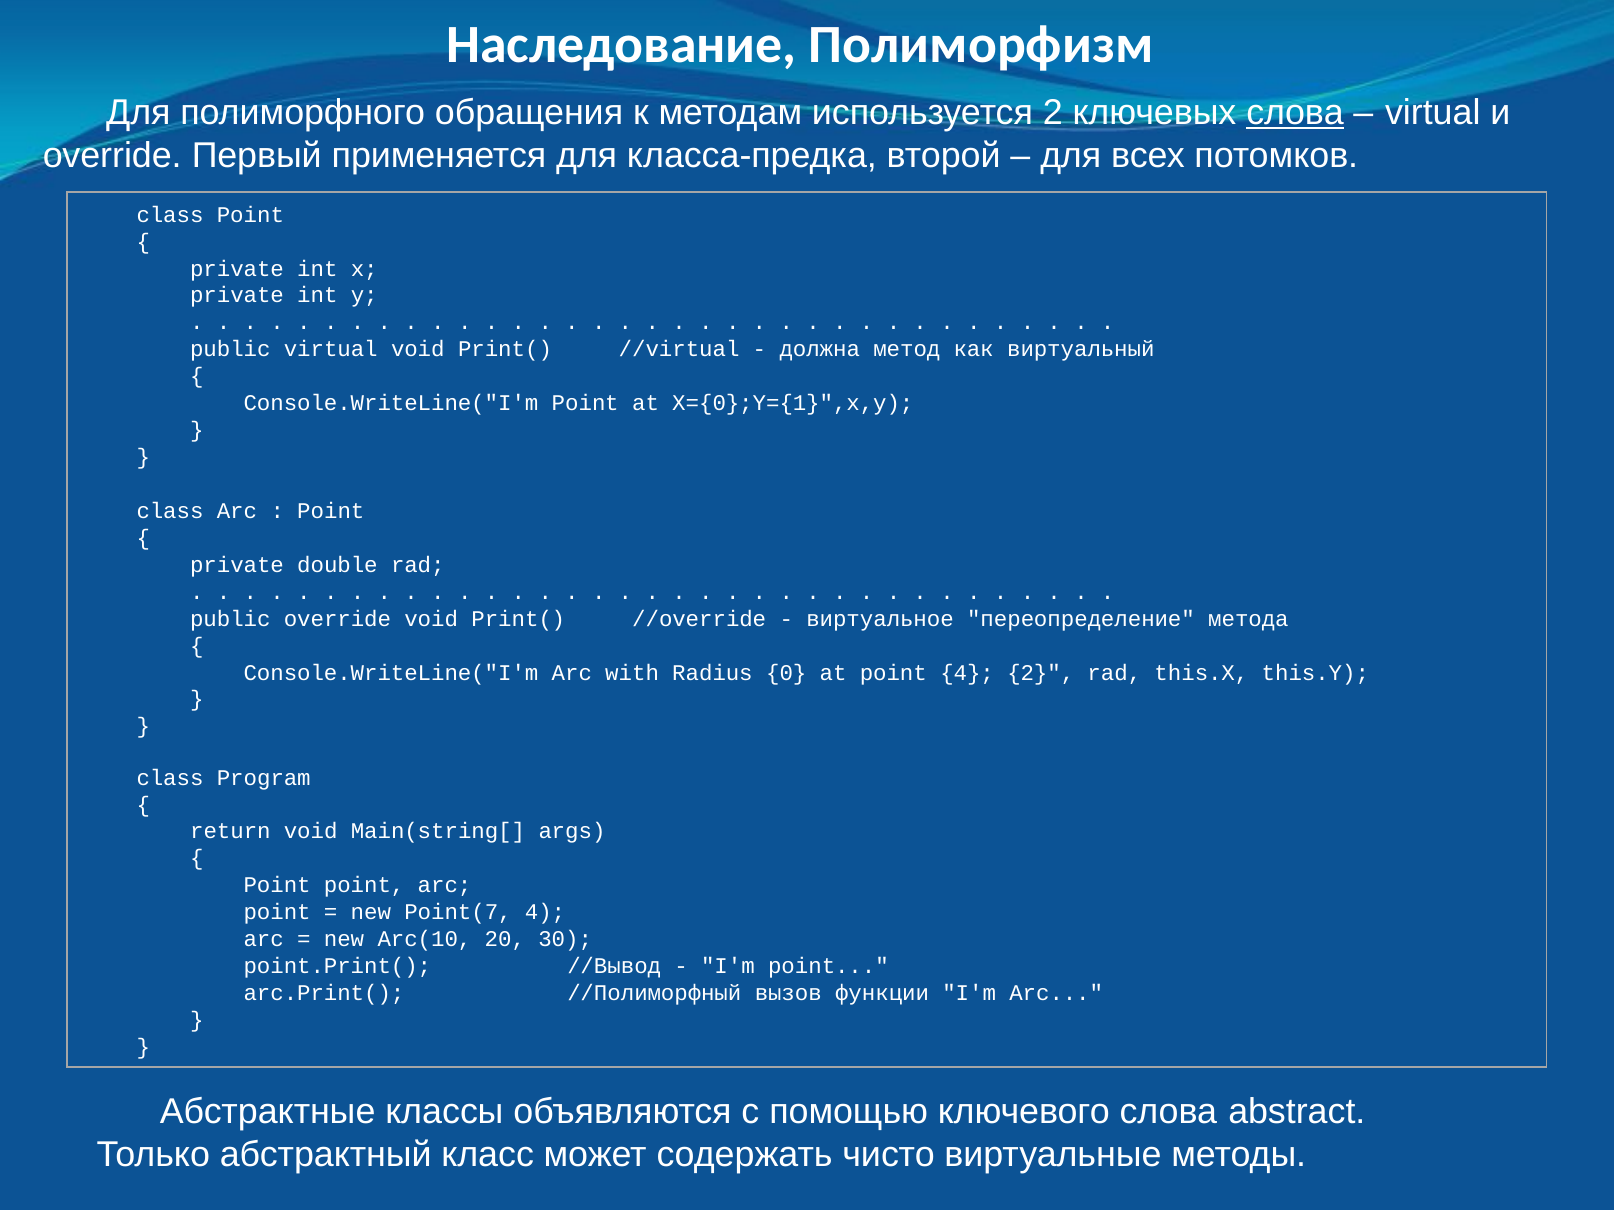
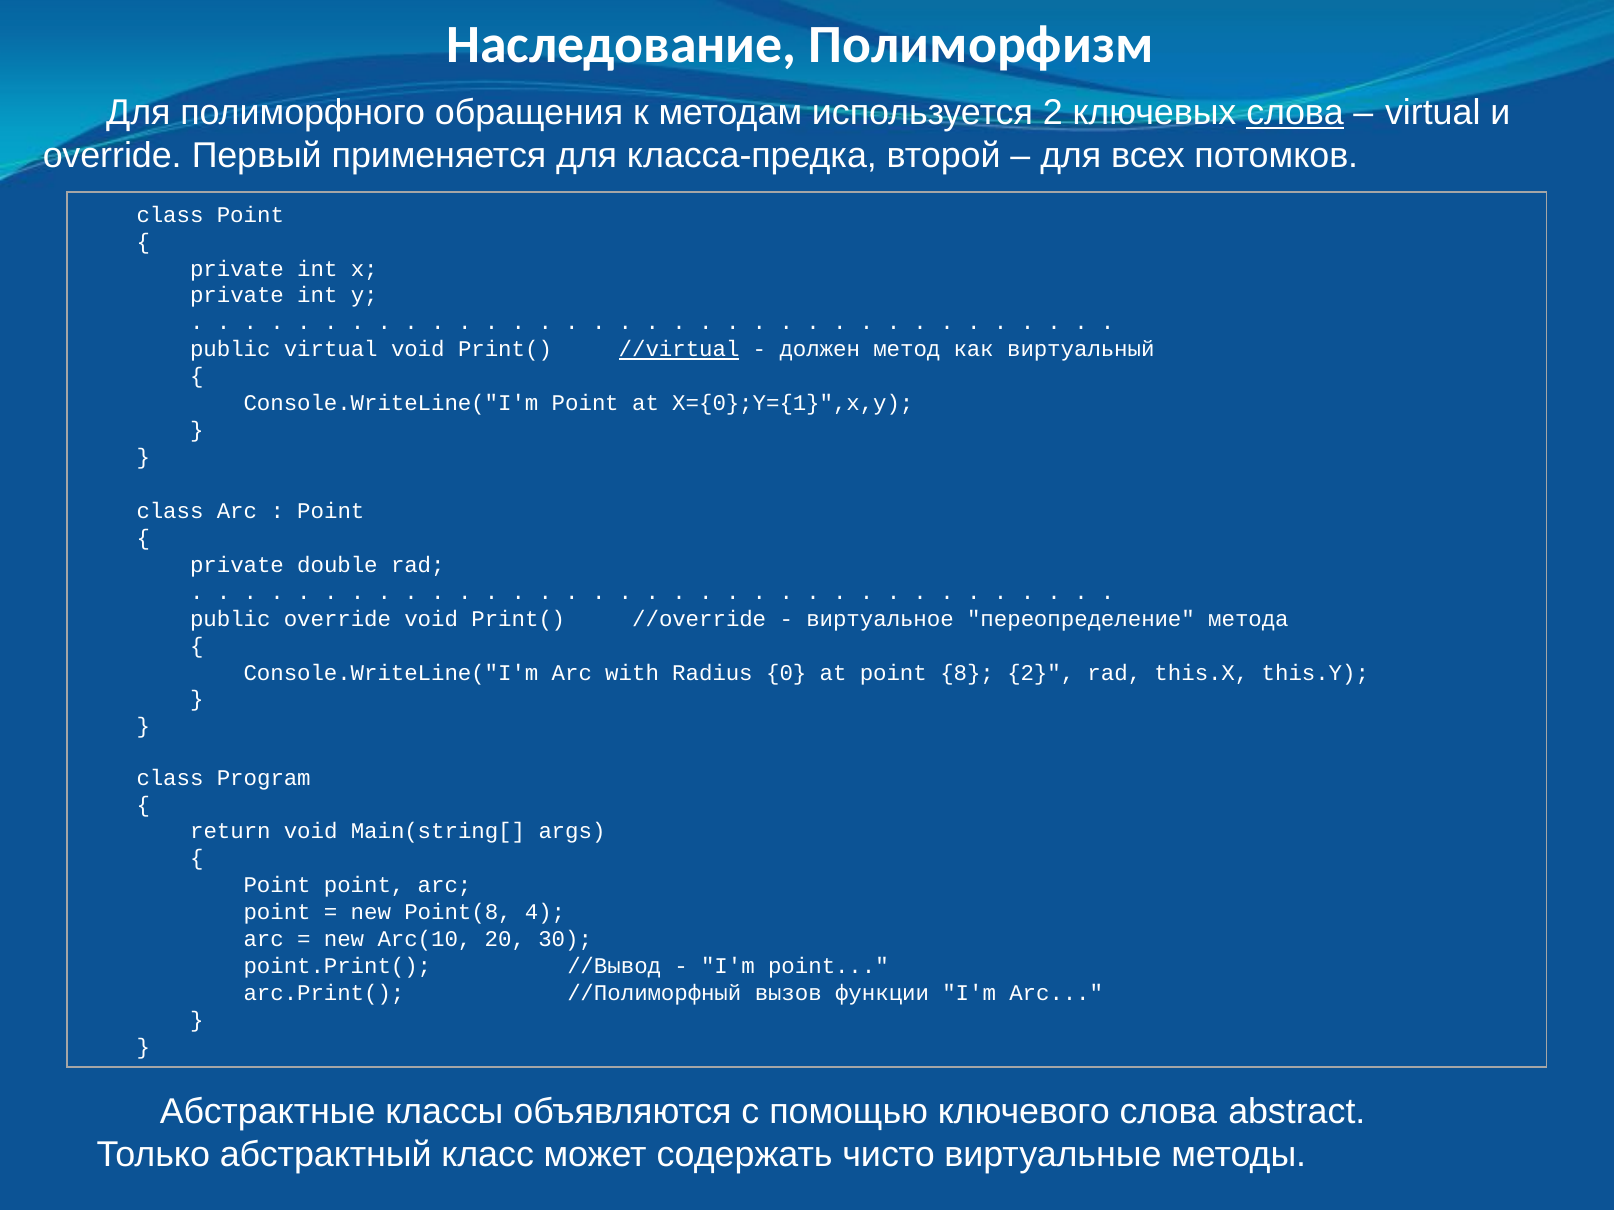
//virtual underline: none -> present (679, 350)
должна: должна -> должен (820, 350)
point 4: 4 -> 8 (967, 673)
Point(7: Point(7 -> Point(8 (458, 913)
